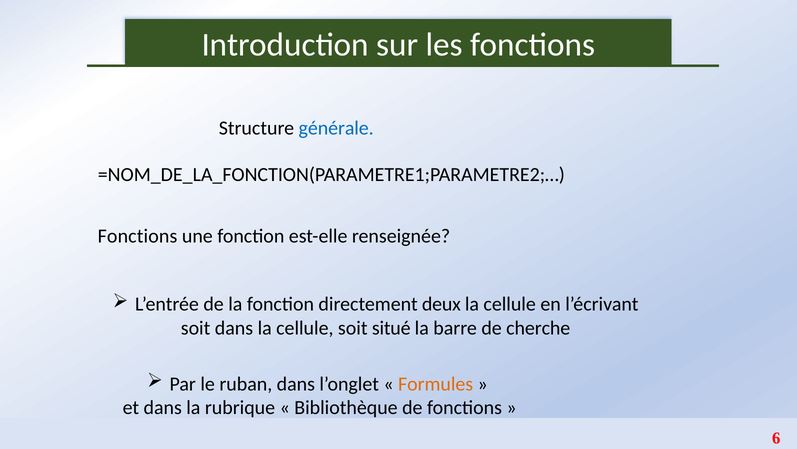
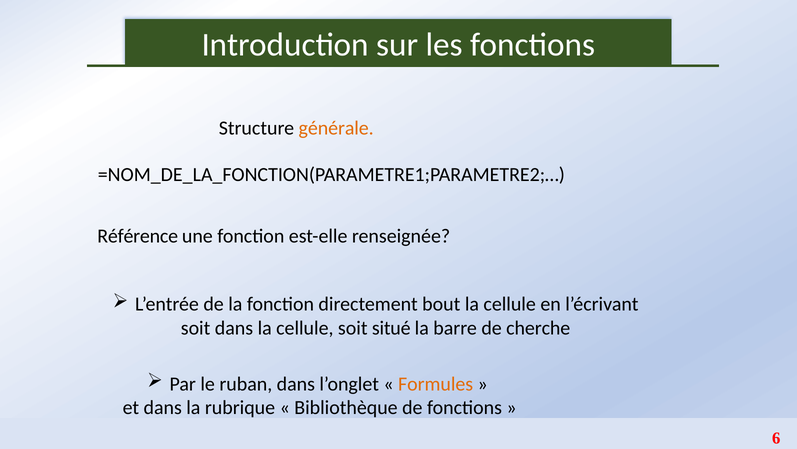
générale colour: blue -> orange (336, 128)
Fonctions: Fonctions -> Référence (138, 236)
deux: deux -> bout (441, 304)
